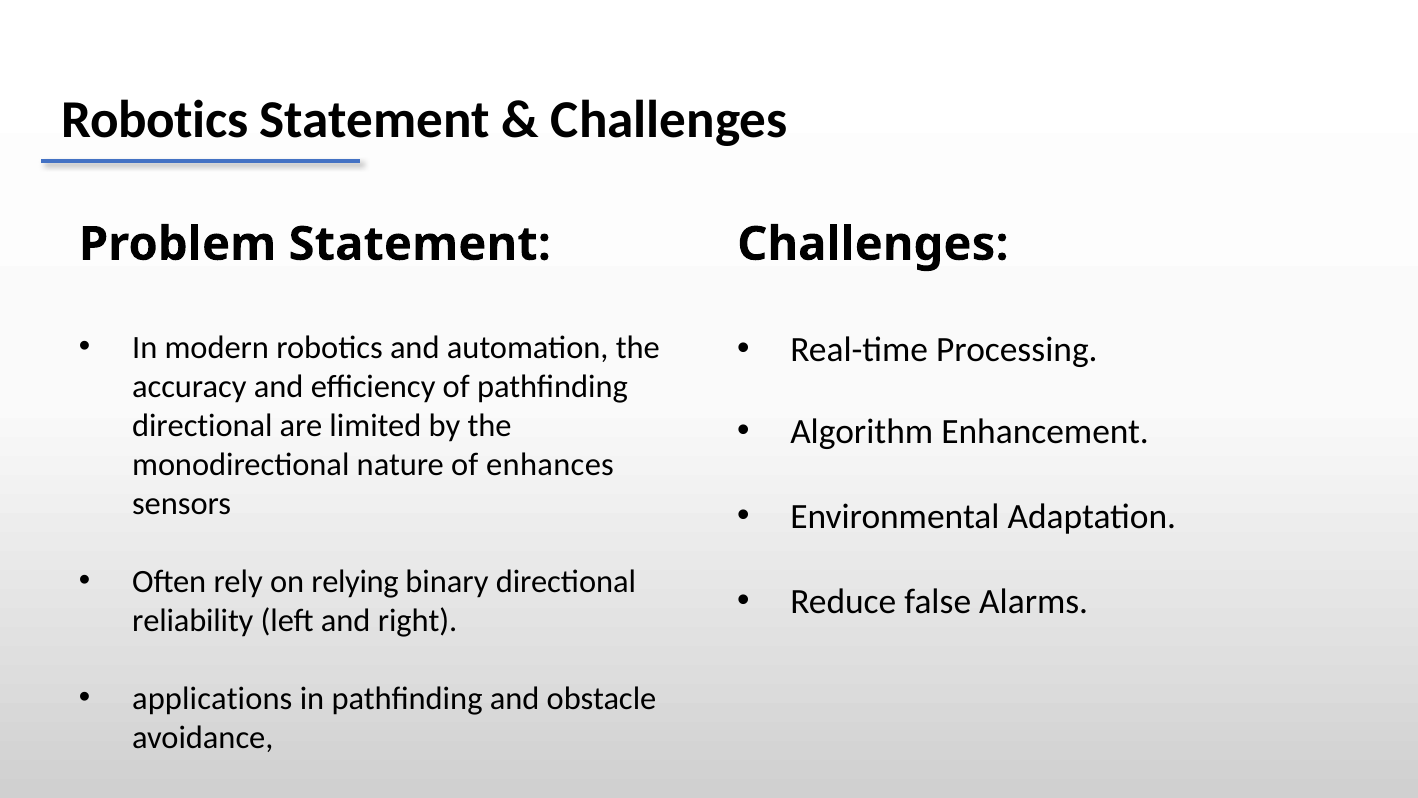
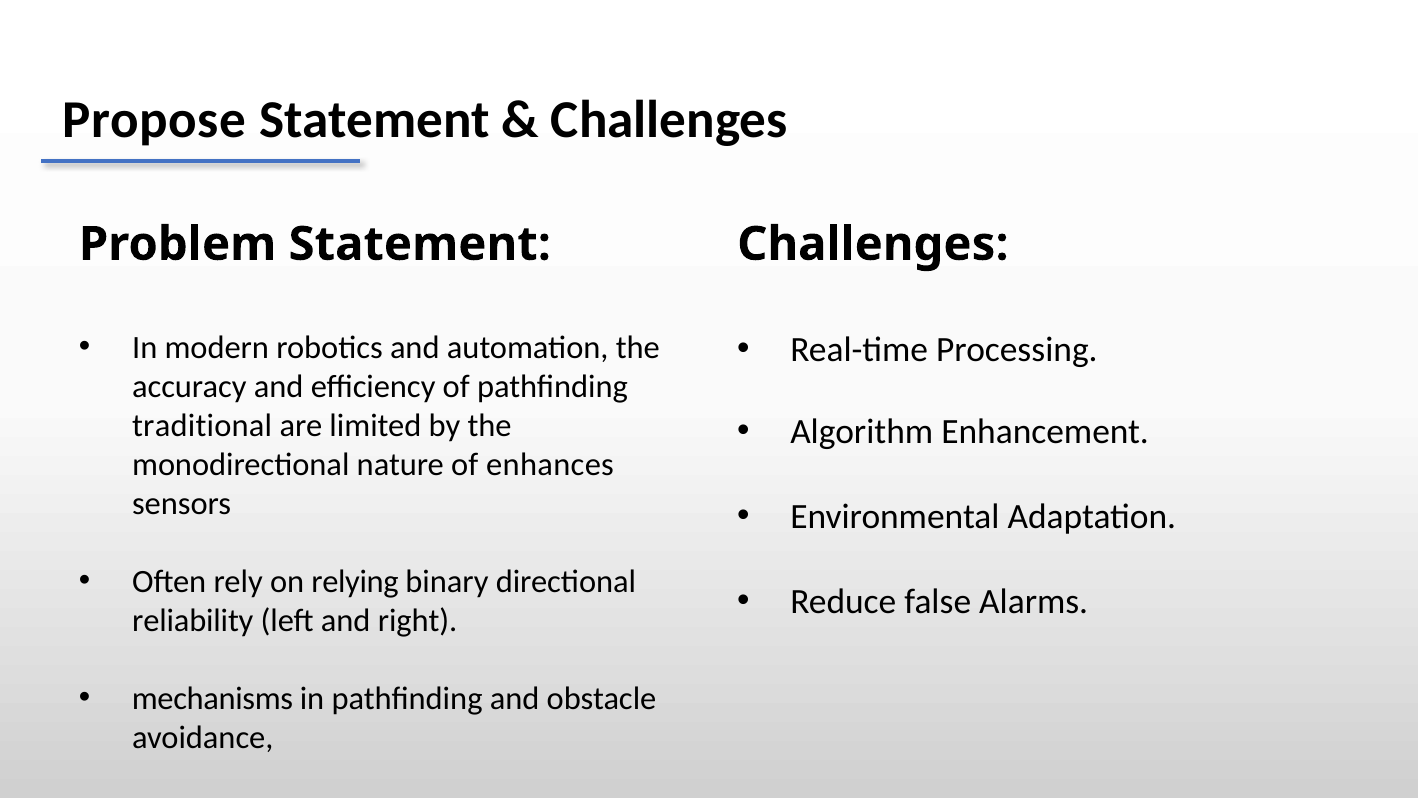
Robotics: Robotics -> Propose (154, 119)
directional: directional -> traditional (202, 426)
applications: applications -> mechanisms (212, 698)
